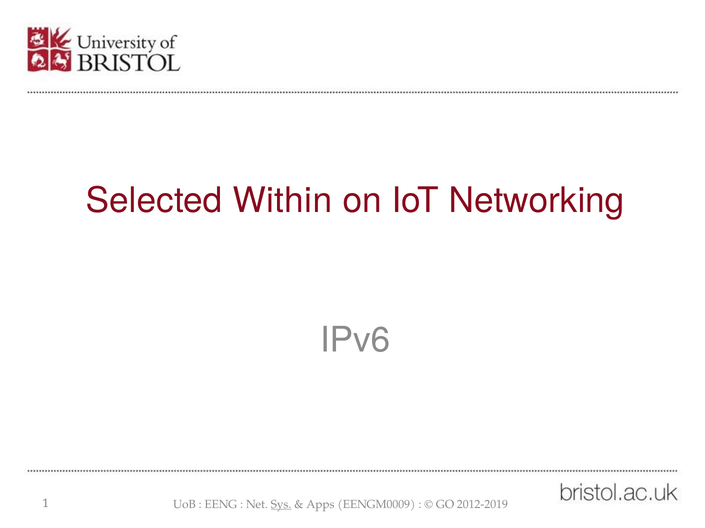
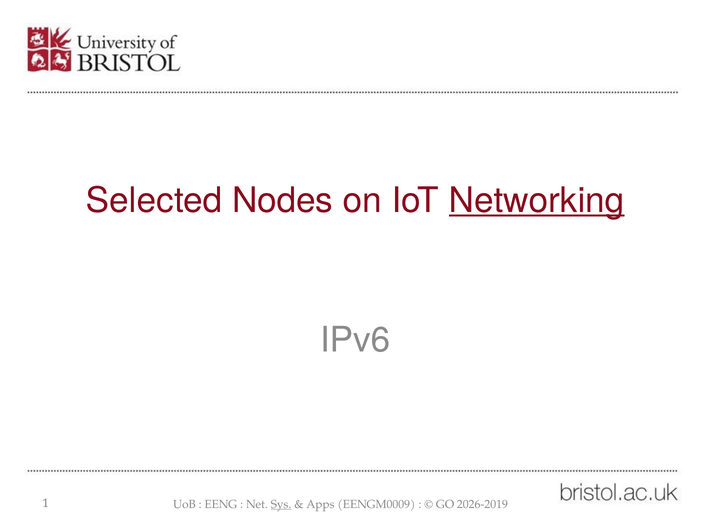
Within: Within -> Nodes (283, 201)
Networking underline: none -> present (537, 201)
2012-2019: 2012-2019 -> 2026-2019 (482, 505)
